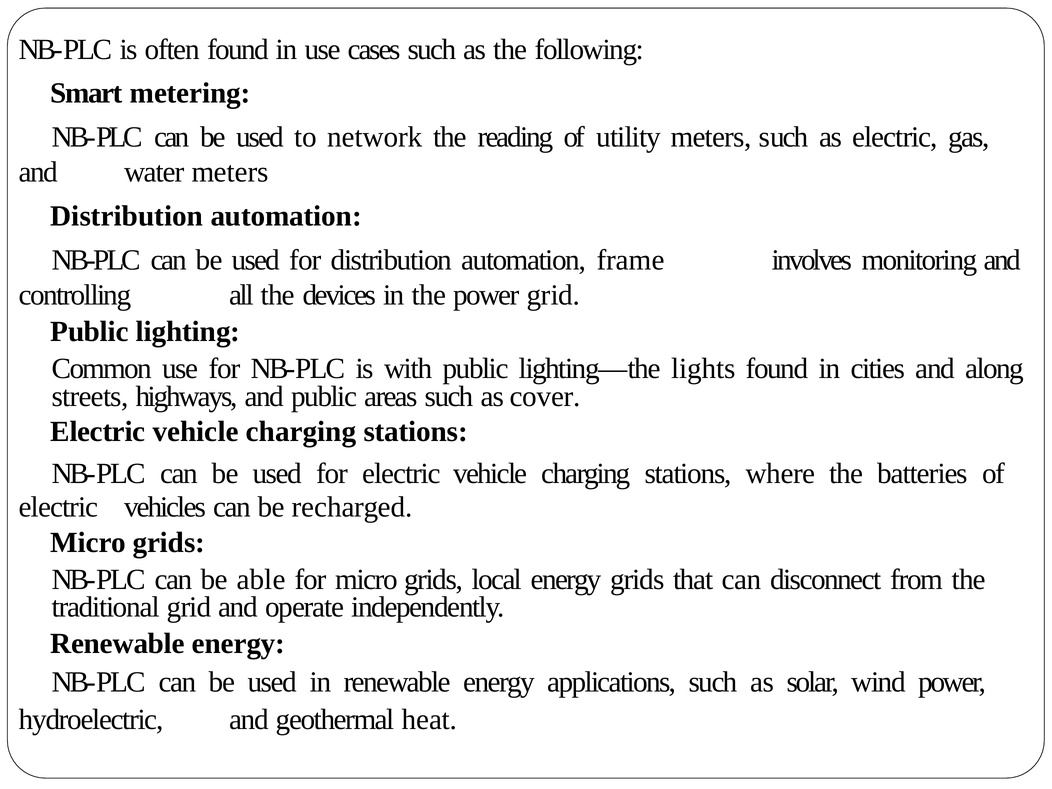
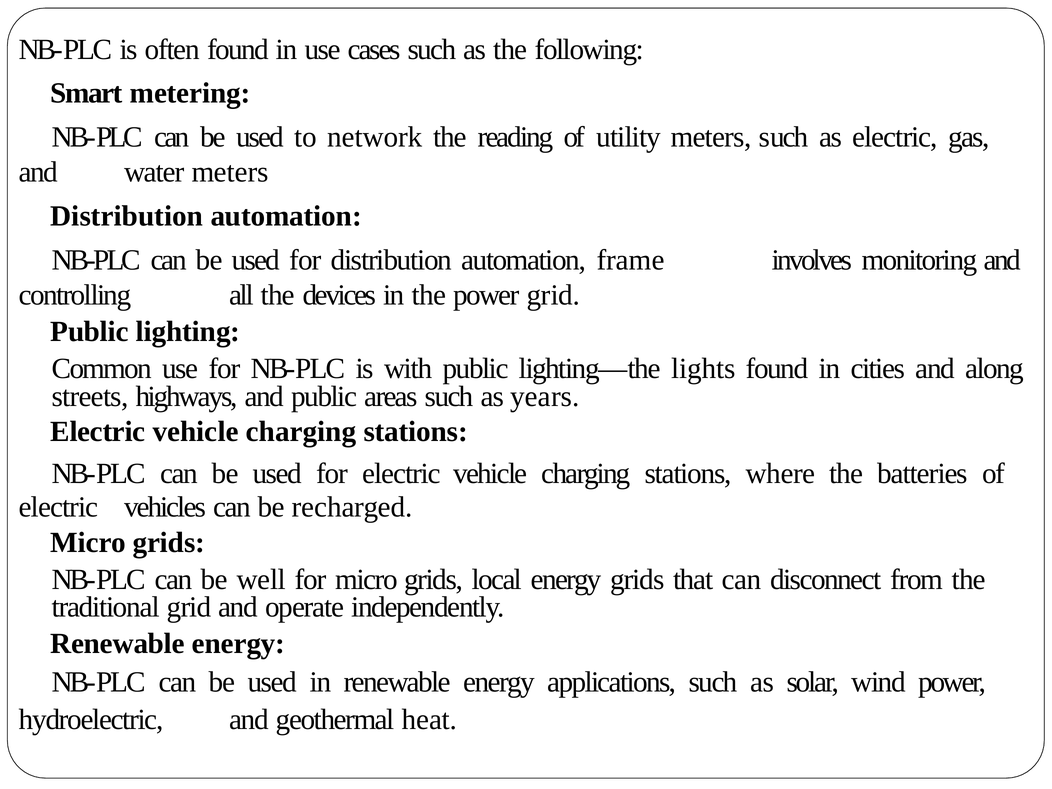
cover: cover -> years (545, 397)
able: able -> well (261, 580)
